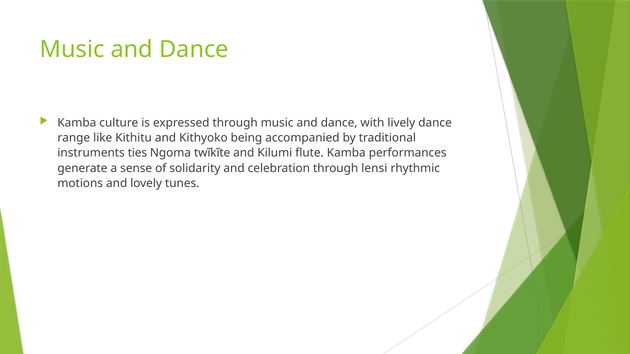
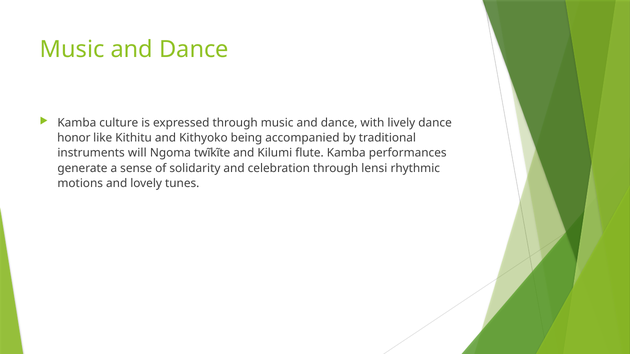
range: range -> honor (74, 138)
ties: ties -> will (137, 153)
